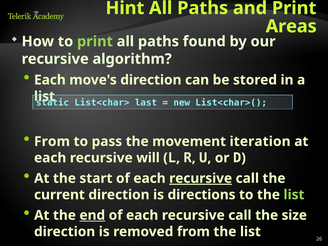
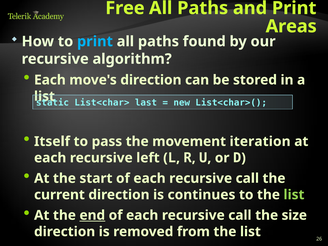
Hint: Hint -> Free (125, 8)
print colour: light green -> light blue (95, 41)
From: From -> Itself (52, 141)
will: will -> left (148, 158)
recursive underline: present -> none (201, 178)
directions: directions -> continues (201, 195)
